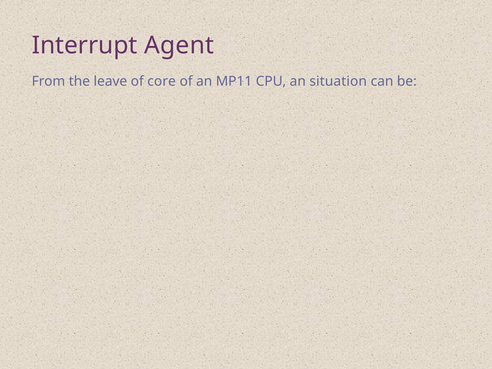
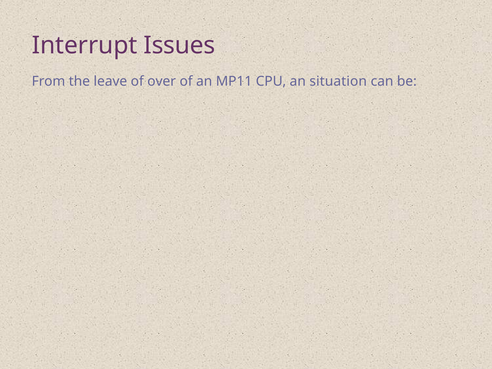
Agent: Agent -> Issues (179, 45)
core: core -> over (162, 81)
